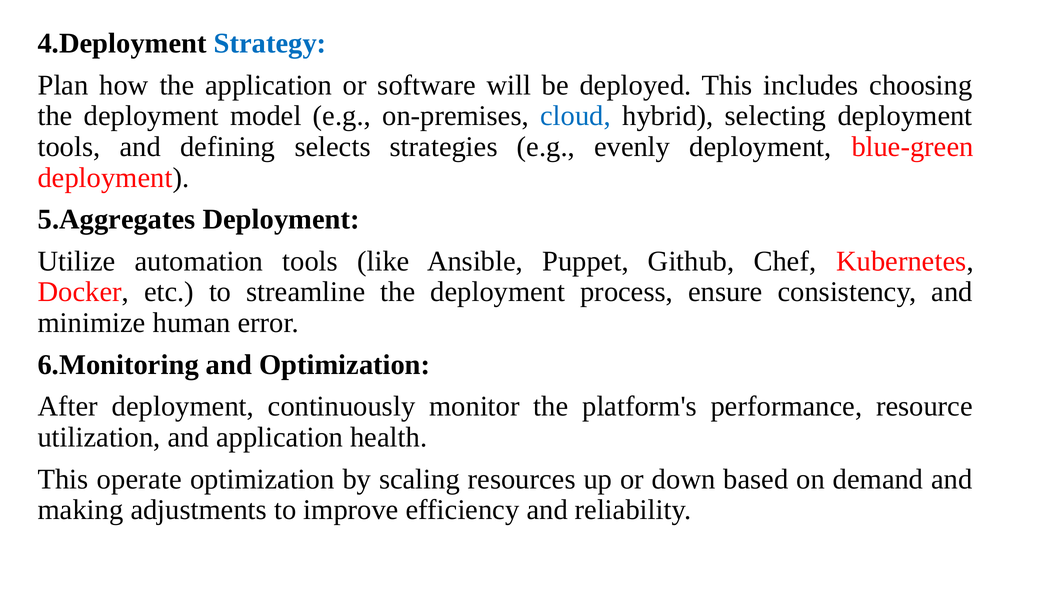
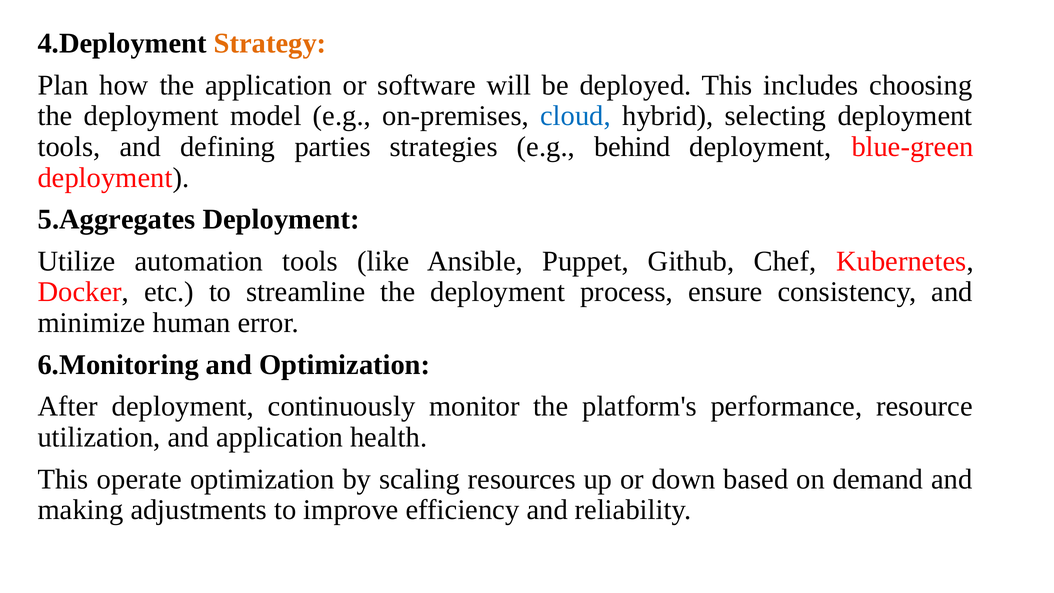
Strategy colour: blue -> orange (270, 43)
selects: selects -> parties (333, 147)
evenly: evenly -> behind (632, 147)
